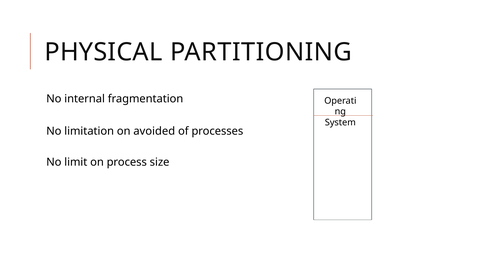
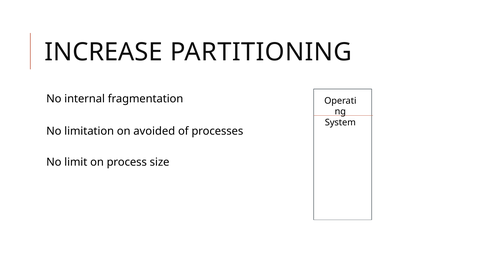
PHYSICAL: PHYSICAL -> INCREASE (103, 52)
